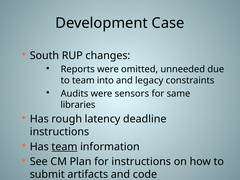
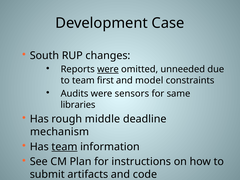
were underline: none -> present (108, 69)
into: into -> first (105, 80)
legacy: legacy -> model (149, 80)
latency: latency -> middle (103, 119)
instructions: instructions -> mechanism (60, 132)
